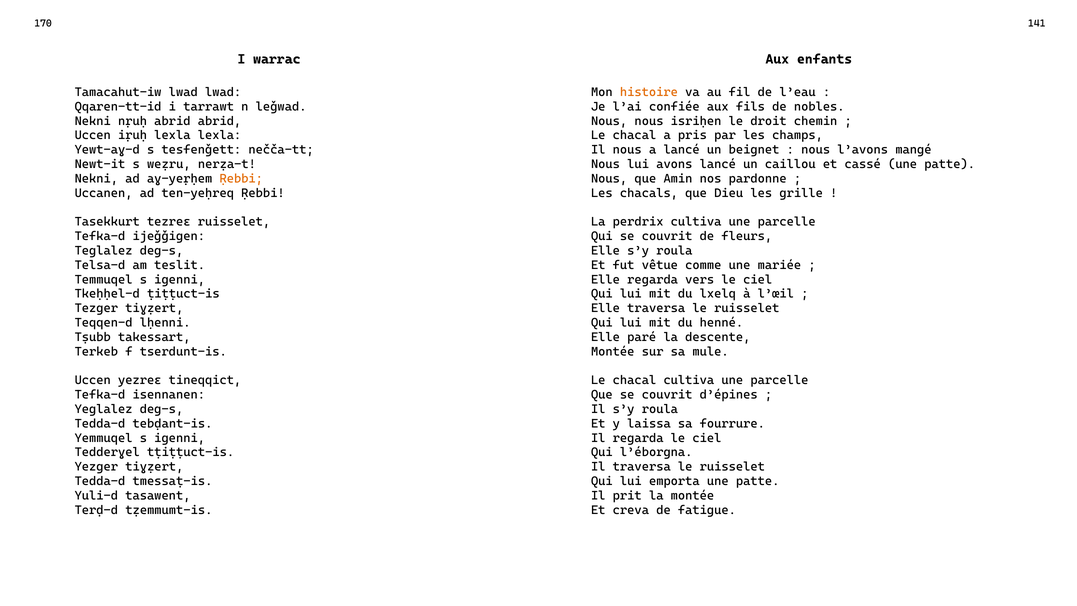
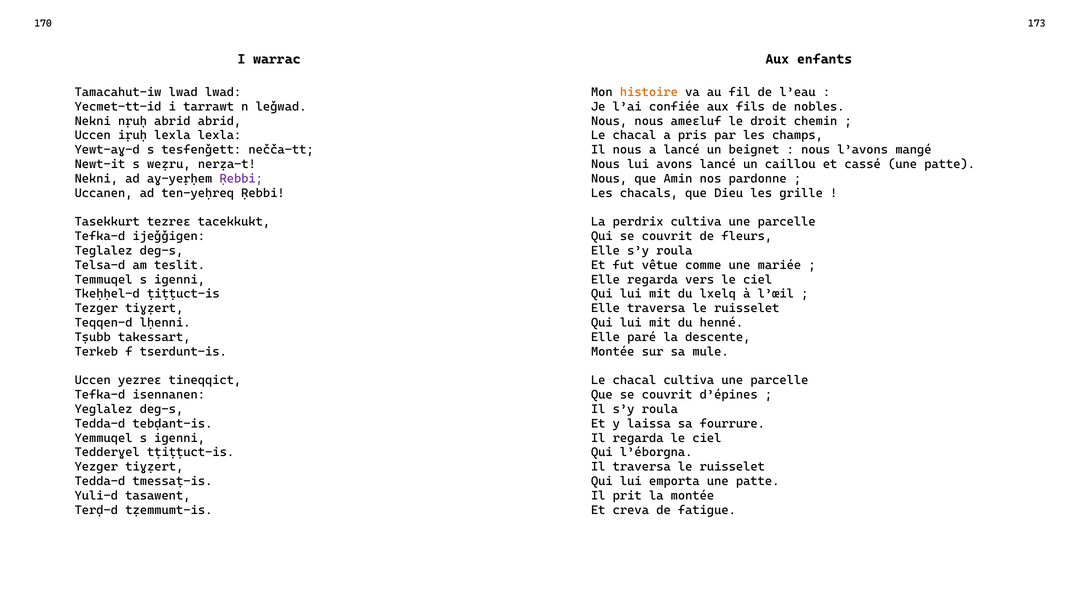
141: 141 -> 173 (1037, 23)
Qqaren-tt-id: Qqaren-tt-id -> Yecmet-tt-id (118, 107)
isriḥen: isriḥen -> ameɛluf (696, 121)
Ṛebbi colour: orange -> purple (241, 179)
tezreɛ ruisselet: ruisselet -> tacekkukt (234, 222)
